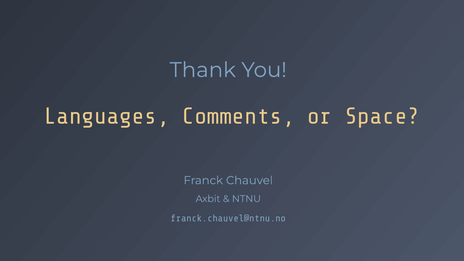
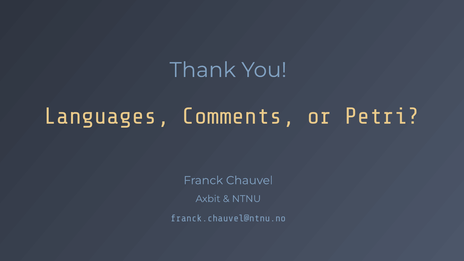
Space: Space -> Petri (382, 116)
